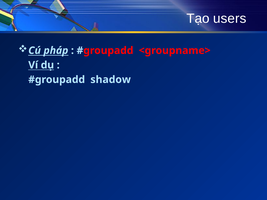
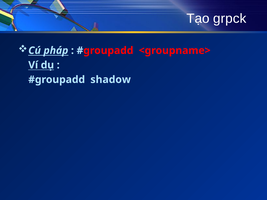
users: users -> grpck (230, 18)
